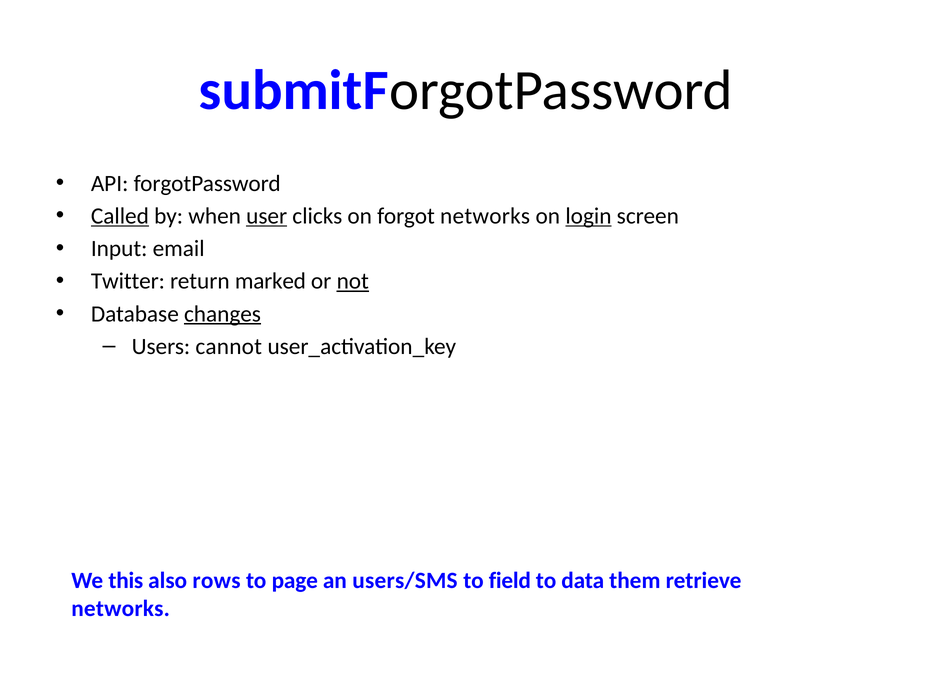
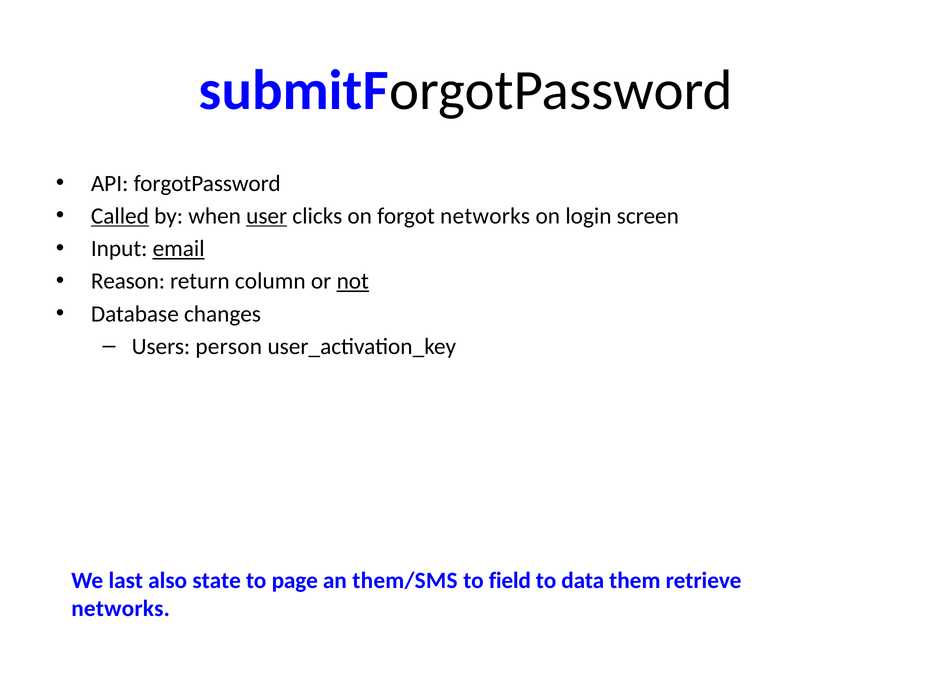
login underline: present -> none (588, 216)
email underline: none -> present (179, 249)
Twitter: Twitter -> Reason (128, 281)
marked: marked -> column (270, 281)
changes underline: present -> none (222, 314)
cannot: cannot -> person (229, 346)
this: this -> last (126, 581)
rows: rows -> state (217, 581)
users/SMS: users/SMS -> them/SMS (405, 581)
